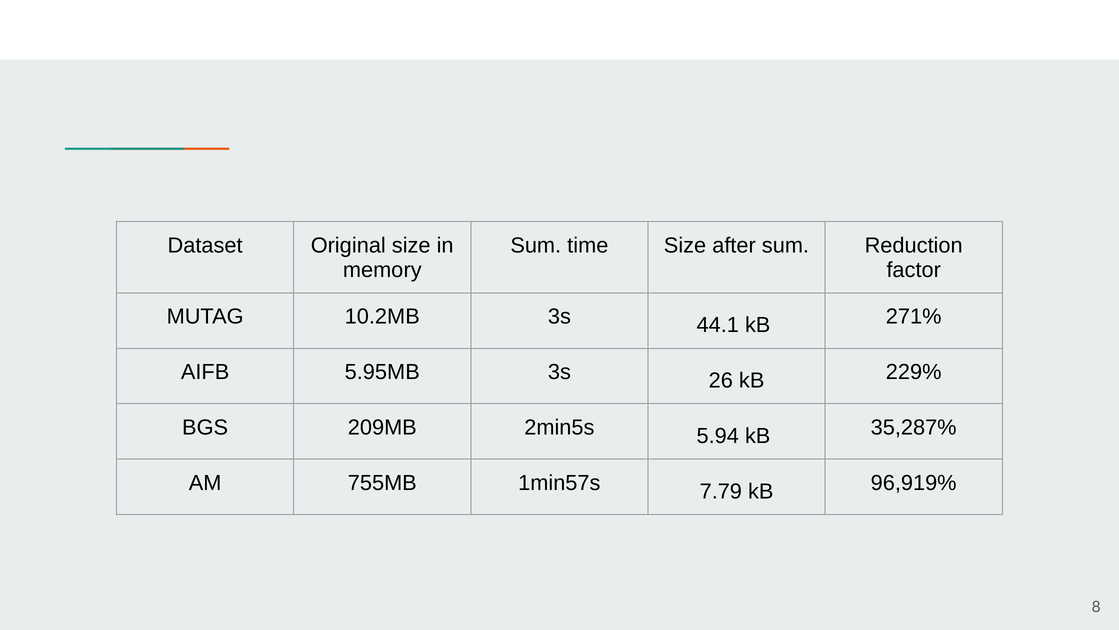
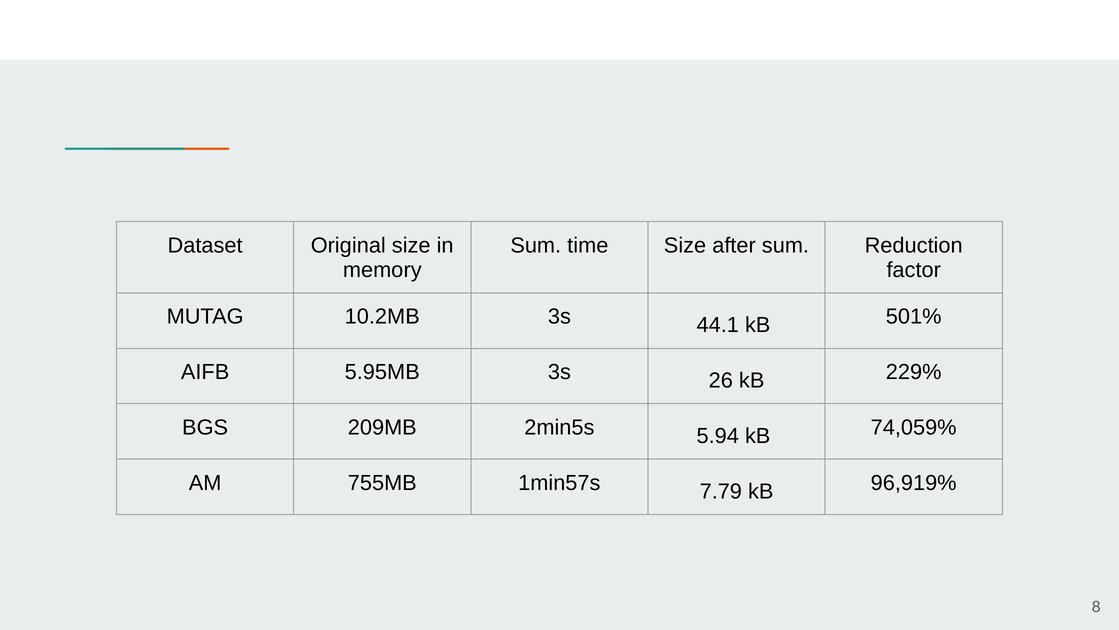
271%: 271% -> 501% (914, 316)
35,287%: 35,287% -> 74,059% (914, 427)
